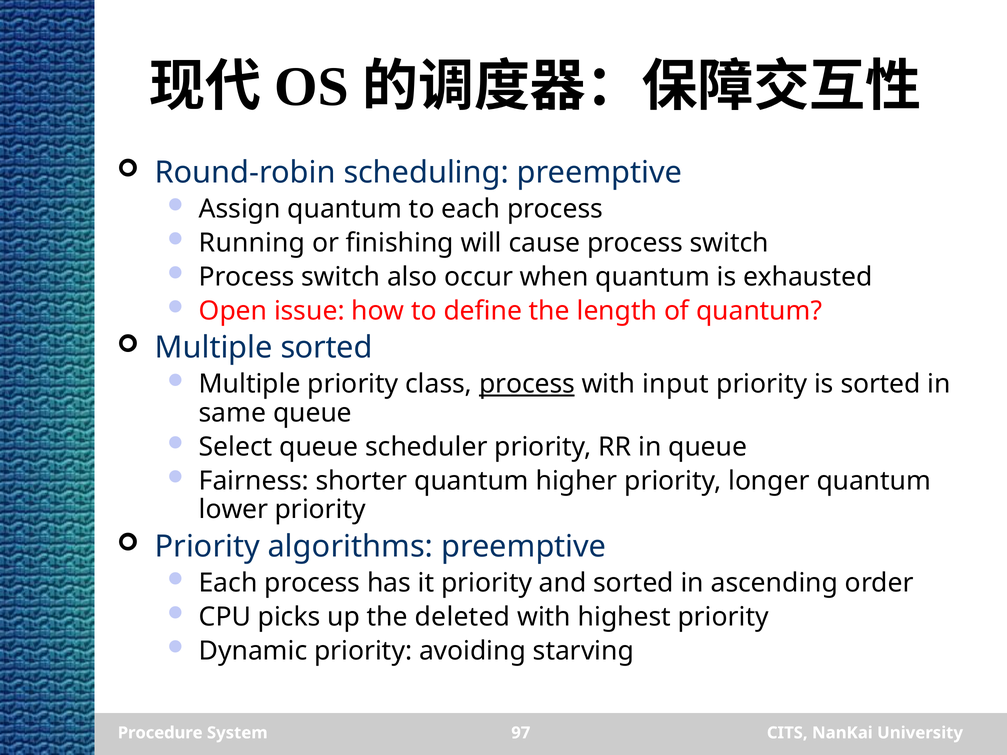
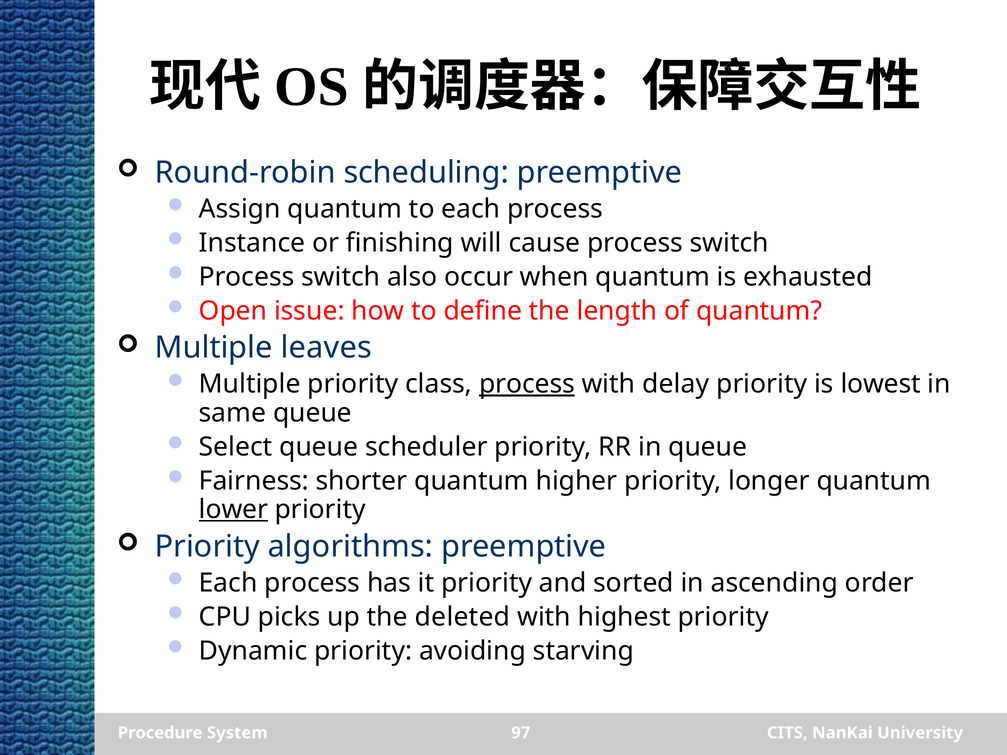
Running: Running -> Instance (252, 243)
Multiple sorted: sorted -> leaves (326, 348)
input: input -> delay (676, 384)
is sorted: sorted -> lowest (881, 384)
lower underline: none -> present (233, 510)
